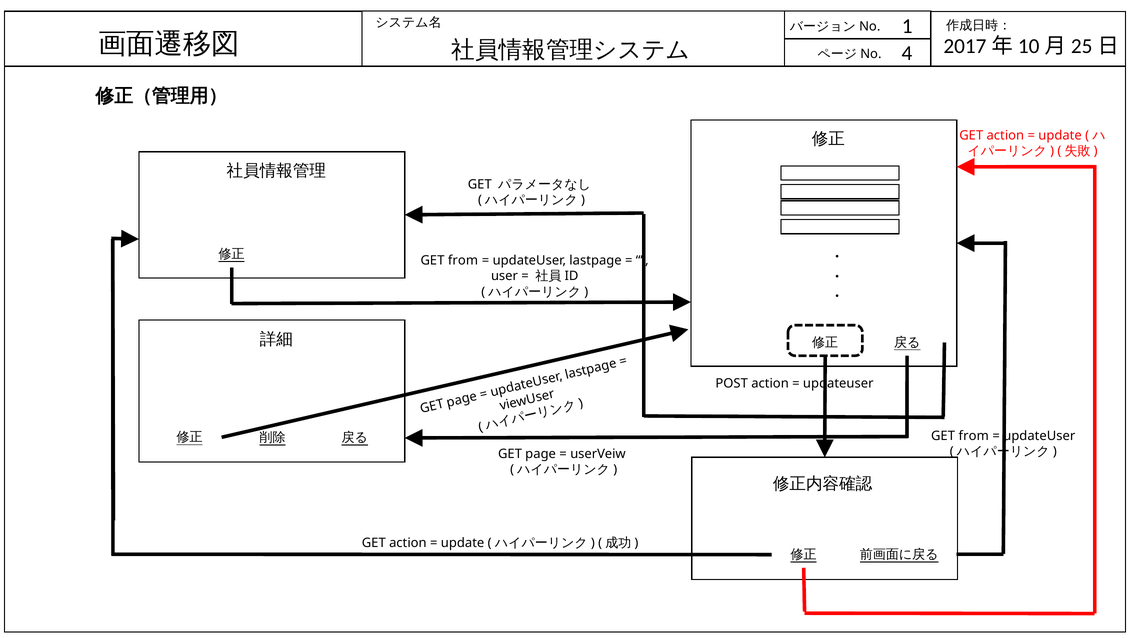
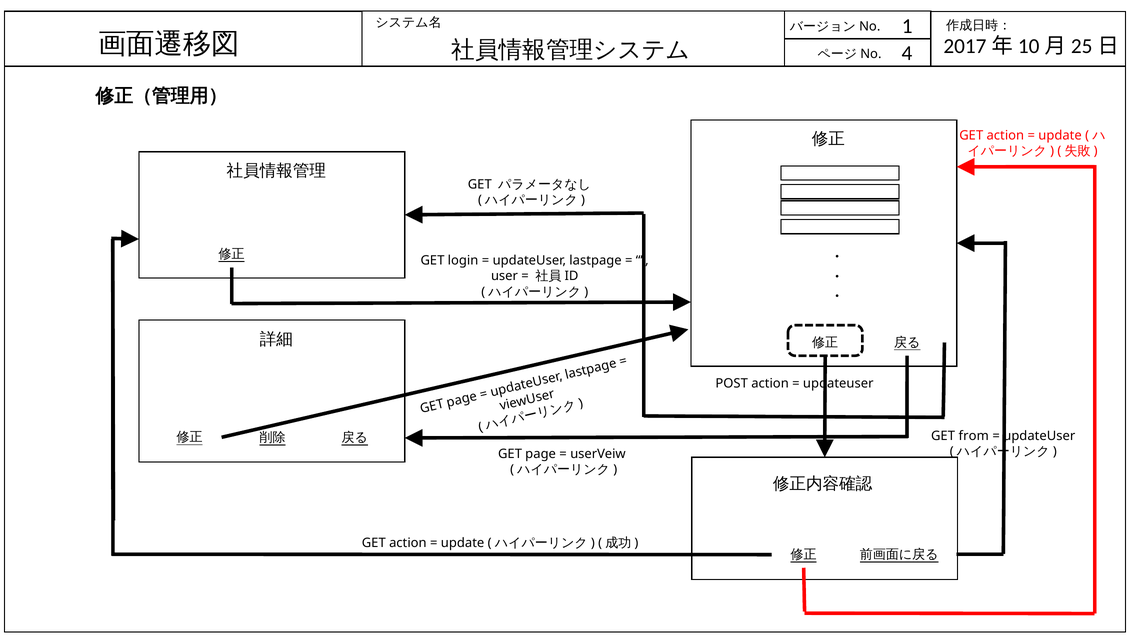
from: from -> login (463, 260)
